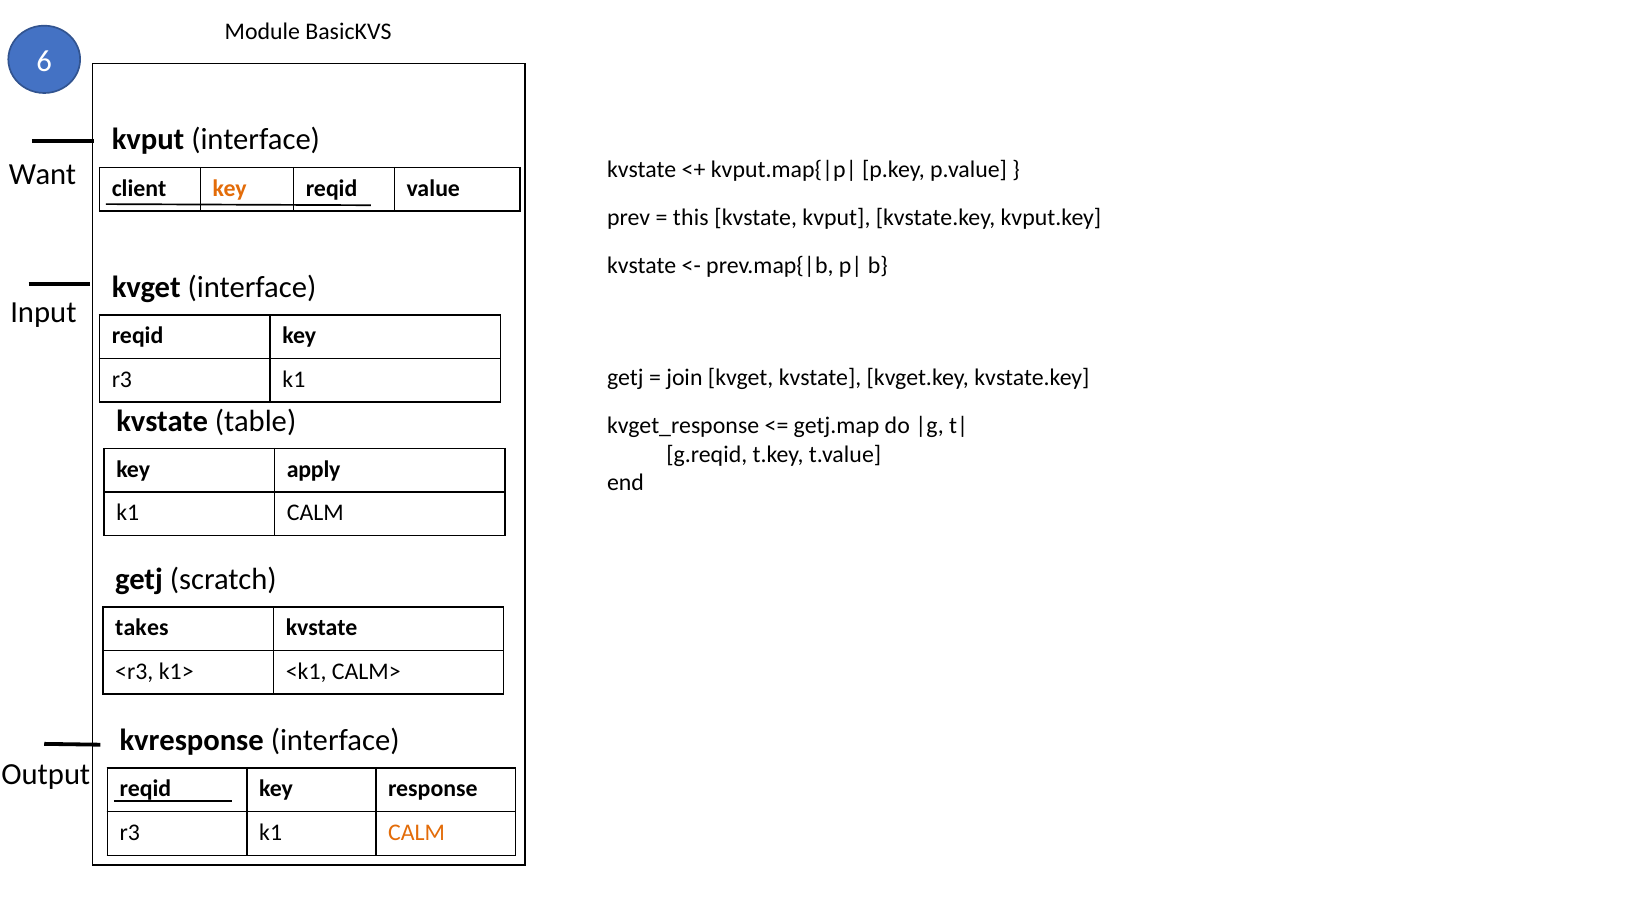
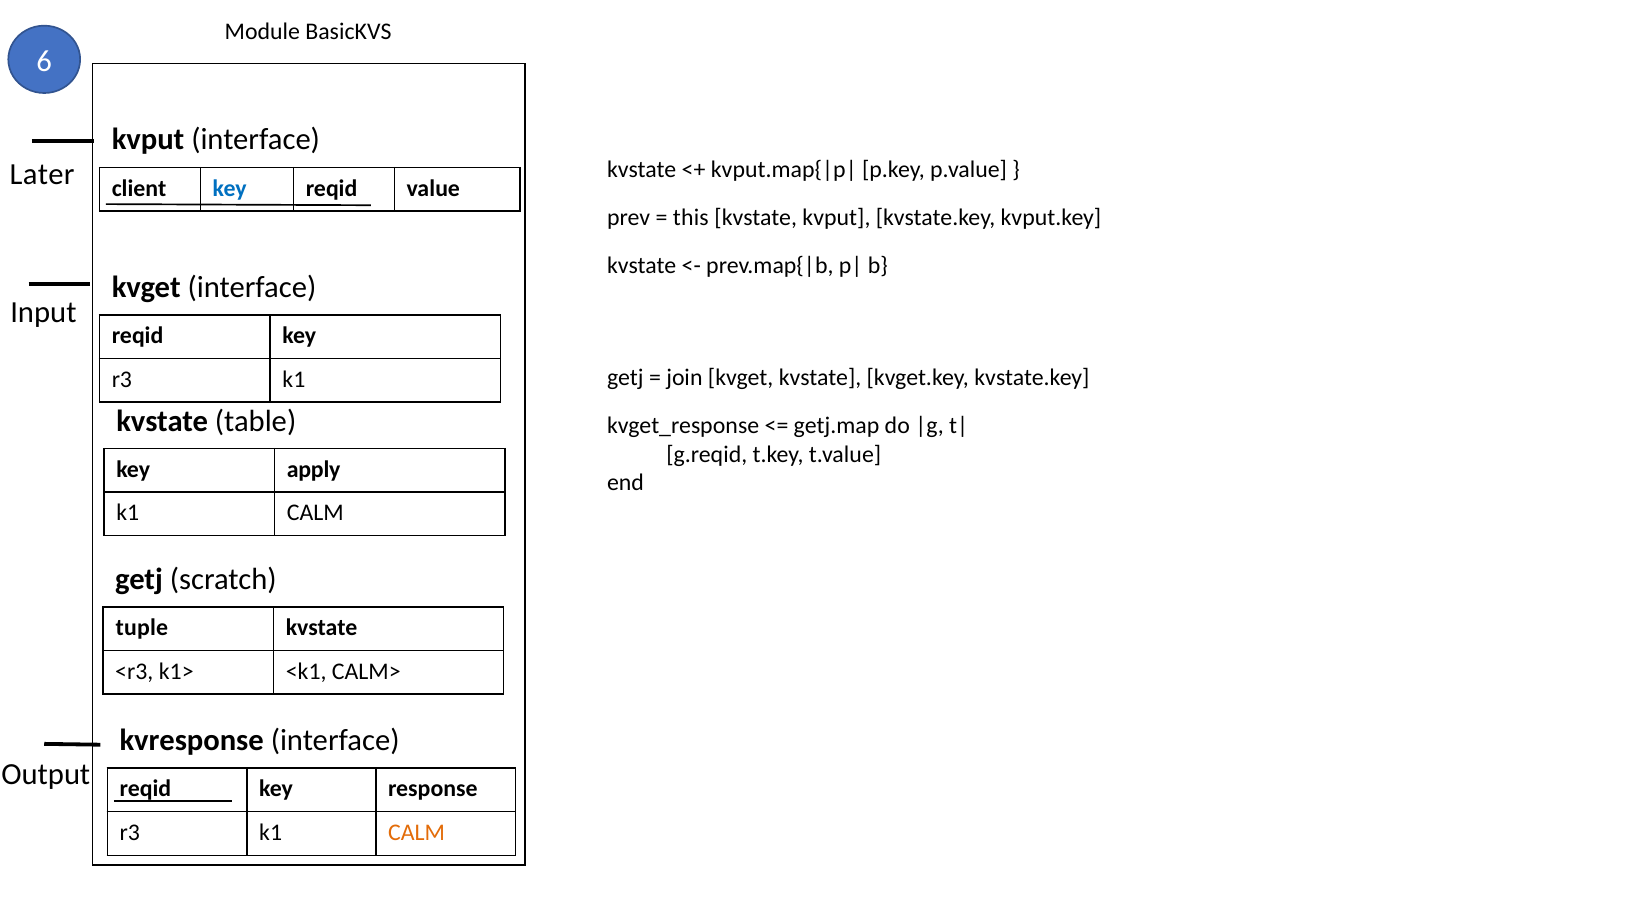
Want: Want -> Later (42, 174)
key colour: orange -> blue (230, 188)
takes: takes -> tuple (142, 628)
